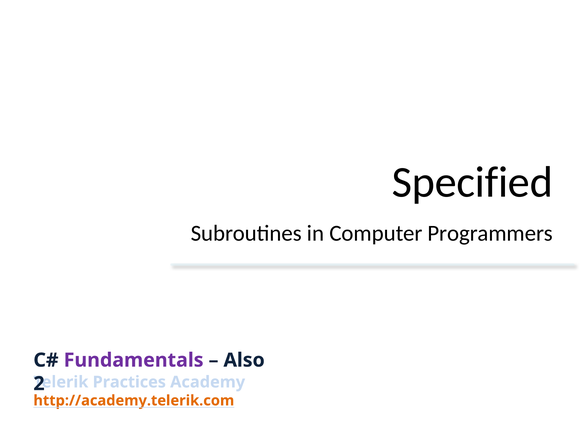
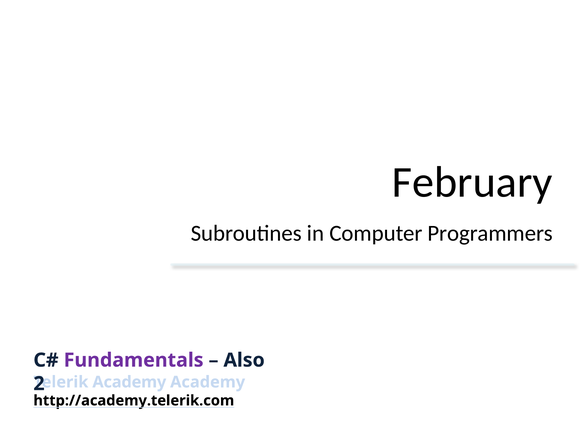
Specified: Specified -> February (472, 182)
Practices: Practices -> Academy (129, 382)
http://academy.telerik.com colour: orange -> black (134, 401)
